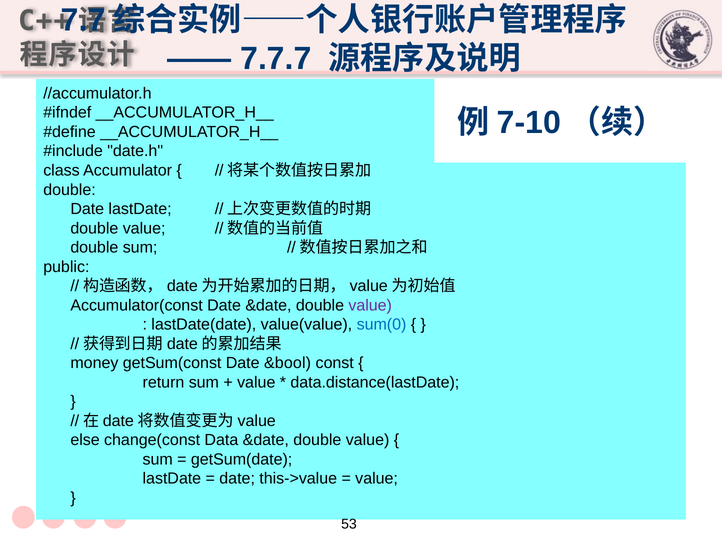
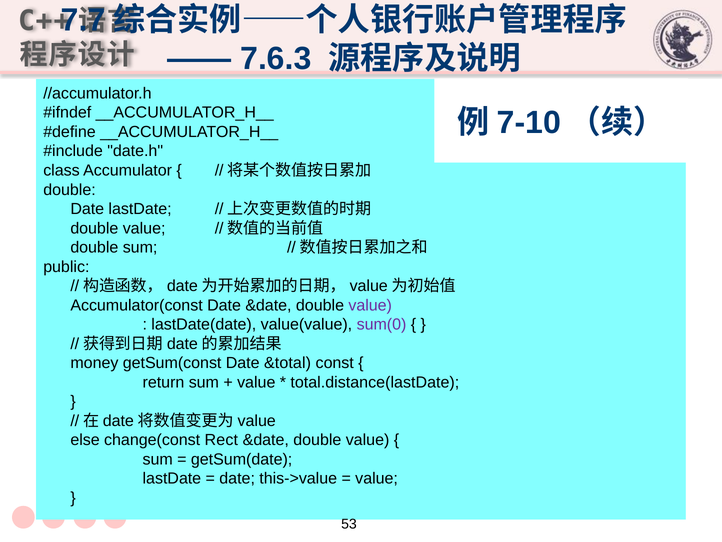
7.7.7: 7.7.7 -> 7.6.3 (276, 59)
sum(0 colour: blue -> purple (382, 324)
&bool: &bool -> &total (288, 363)
data.distance(lastDate: data.distance(lastDate -> total.distance(lastDate (375, 382)
Data: Data -> Rect (221, 440)
